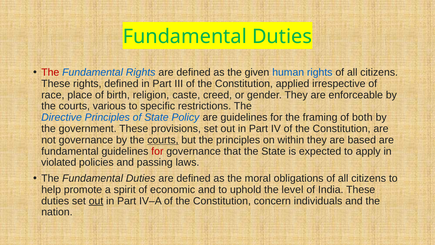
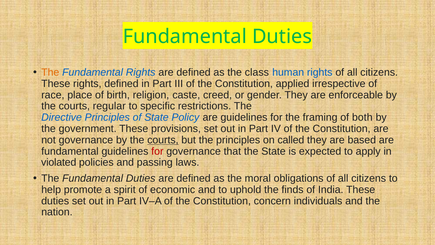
The colour: red -> orange (50, 72)
given: given -> class (257, 72)
various: various -> regular (109, 106)
within: within -> called (291, 140)
level: level -> finds (293, 189)
out underline: present -> none (96, 201)
